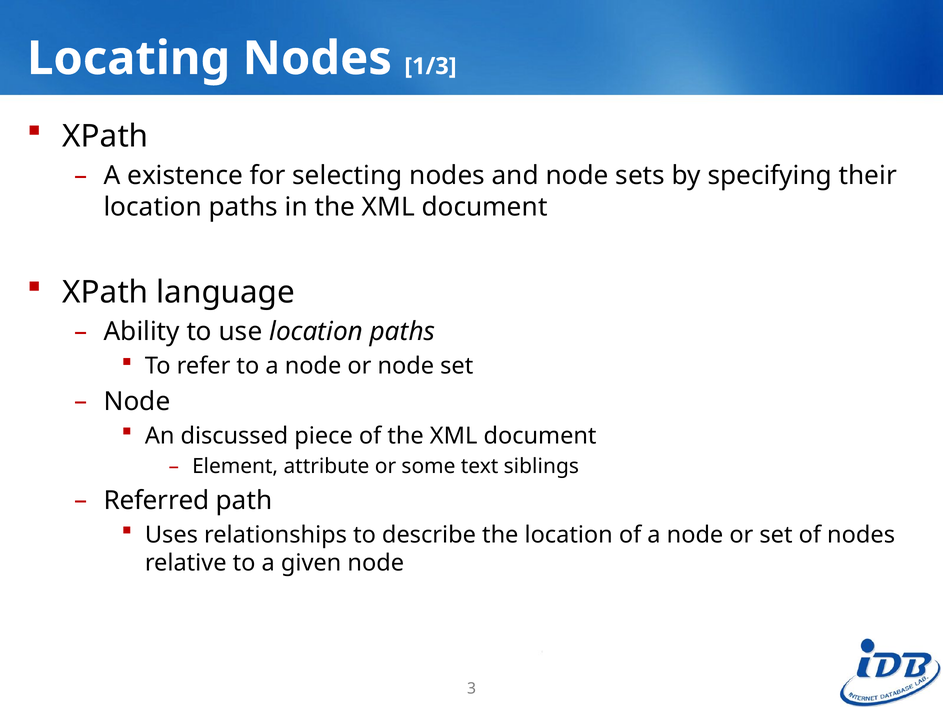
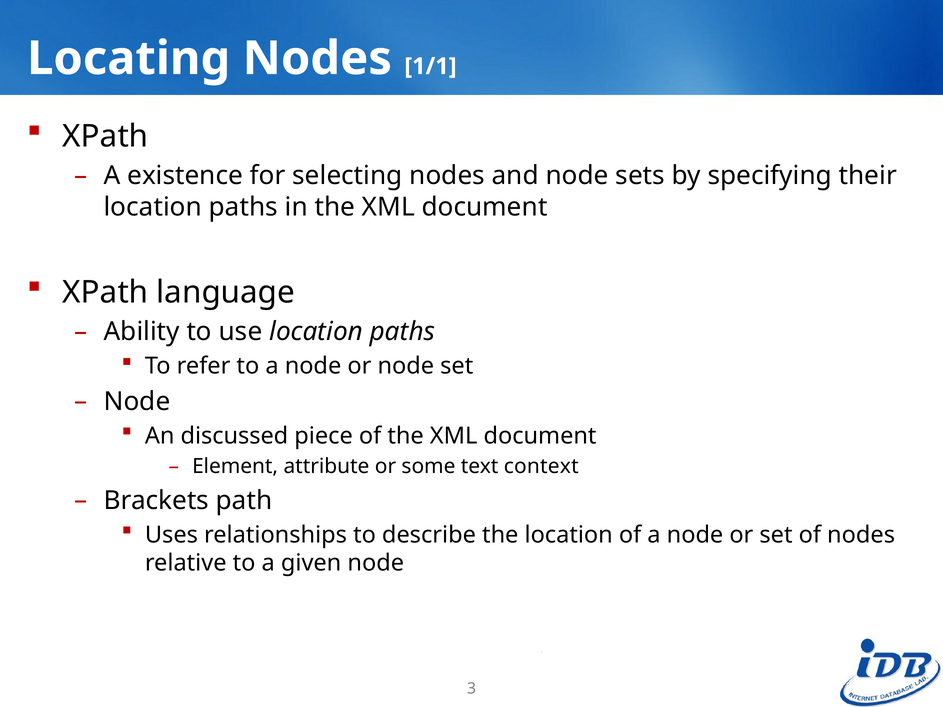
1/3: 1/3 -> 1/1 (430, 66)
siblings: siblings -> context (541, 467)
Referred: Referred -> Brackets (156, 501)
